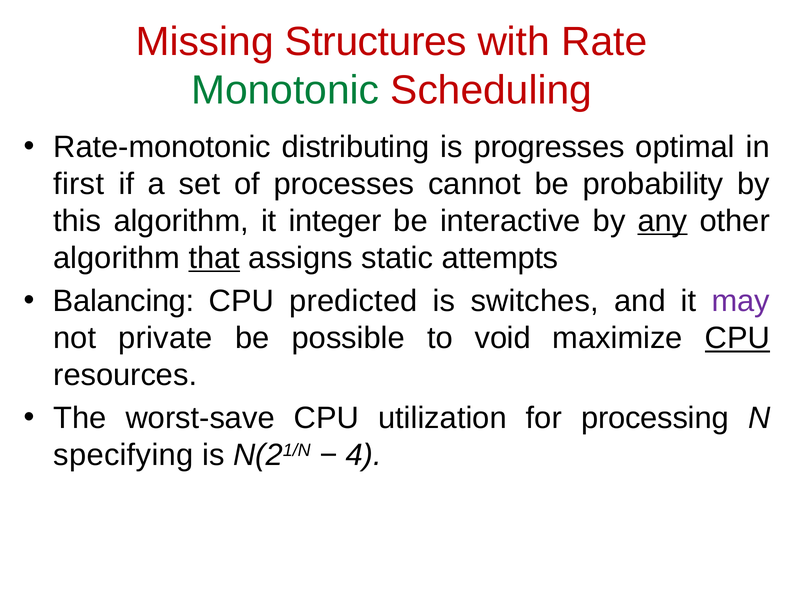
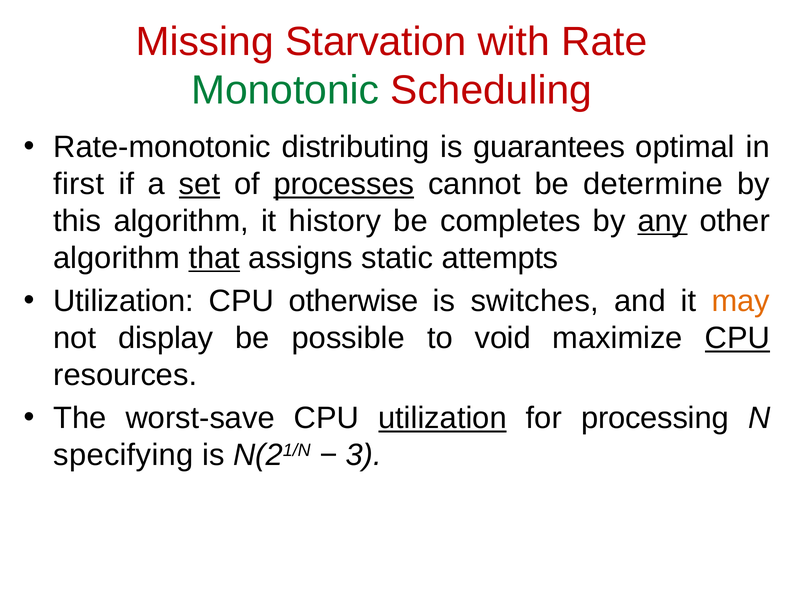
Structures: Structures -> Starvation (376, 42)
progresses: progresses -> guarantees (549, 147)
set underline: none -> present (200, 184)
processes underline: none -> present (344, 184)
probability: probability -> determine (653, 184)
integer: integer -> history (335, 221)
interactive: interactive -> completes (510, 221)
Balancing: Balancing -> Utilization (124, 301)
predicted: predicted -> otherwise (354, 301)
may colour: purple -> orange (741, 301)
private: private -> display (166, 338)
utilization underline: none -> present (443, 419)
4: 4 -> 3 (364, 455)
